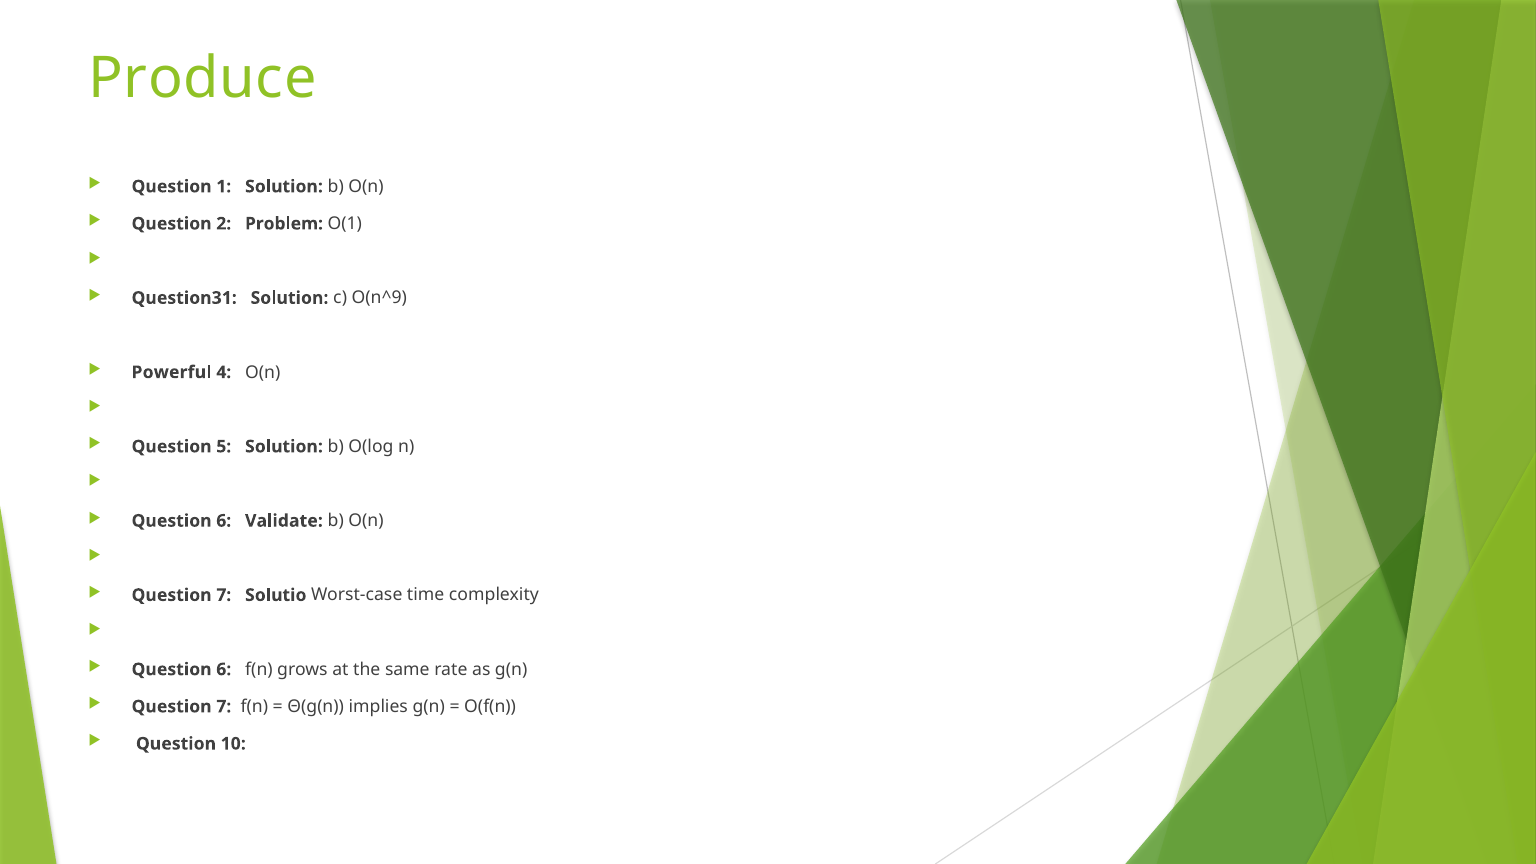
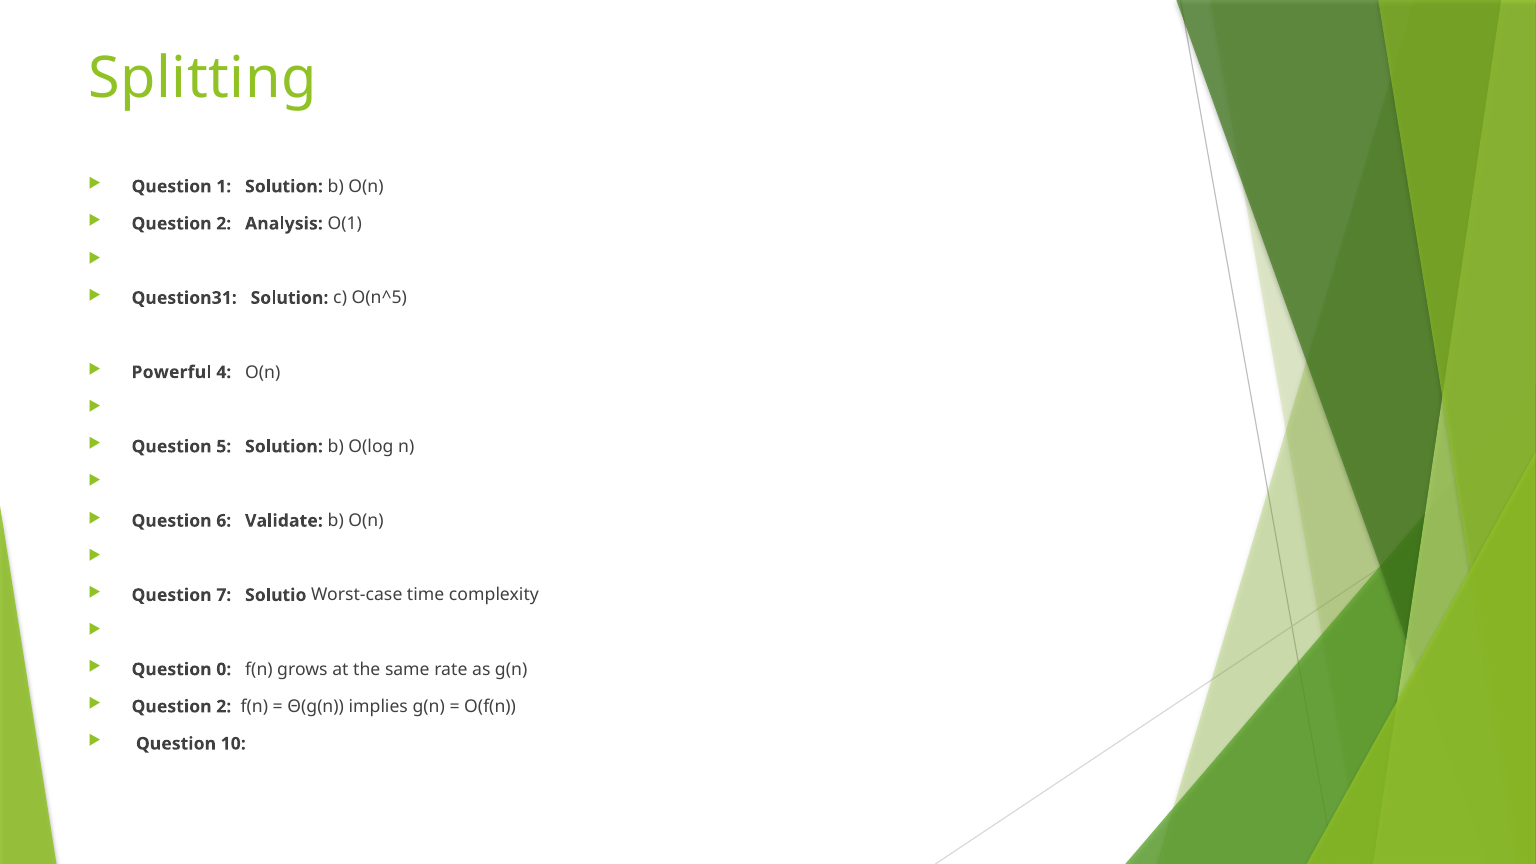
Produce: Produce -> Splitting (202, 79)
Problem: Problem -> Analysis (284, 224)
O(n^9: O(n^9 -> O(n^5 (379, 298)
6: 6 -> 0 (224, 669)
7: 7 -> 2 (224, 707)
